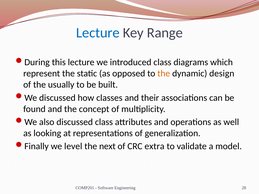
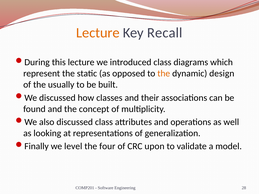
Lecture colour: blue -> orange (98, 33)
Range: Range -> Recall (165, 33)
next: next -> four (107, 146)
extra: extra -> upon (155, 146)
